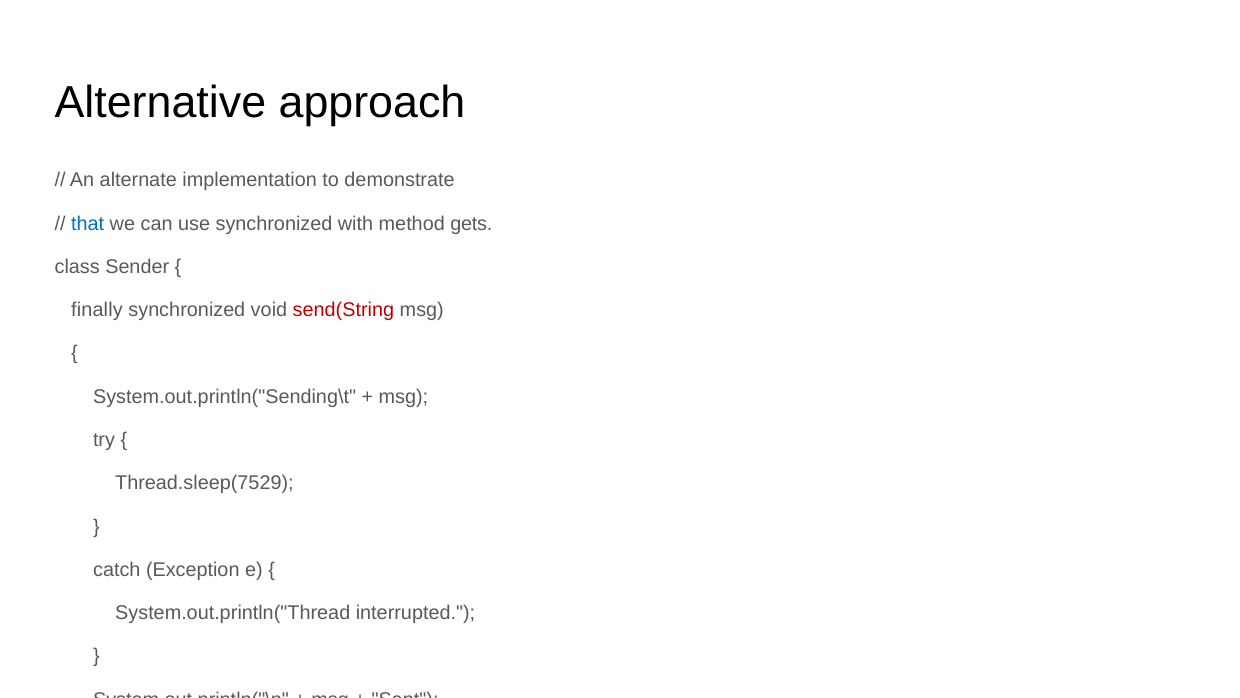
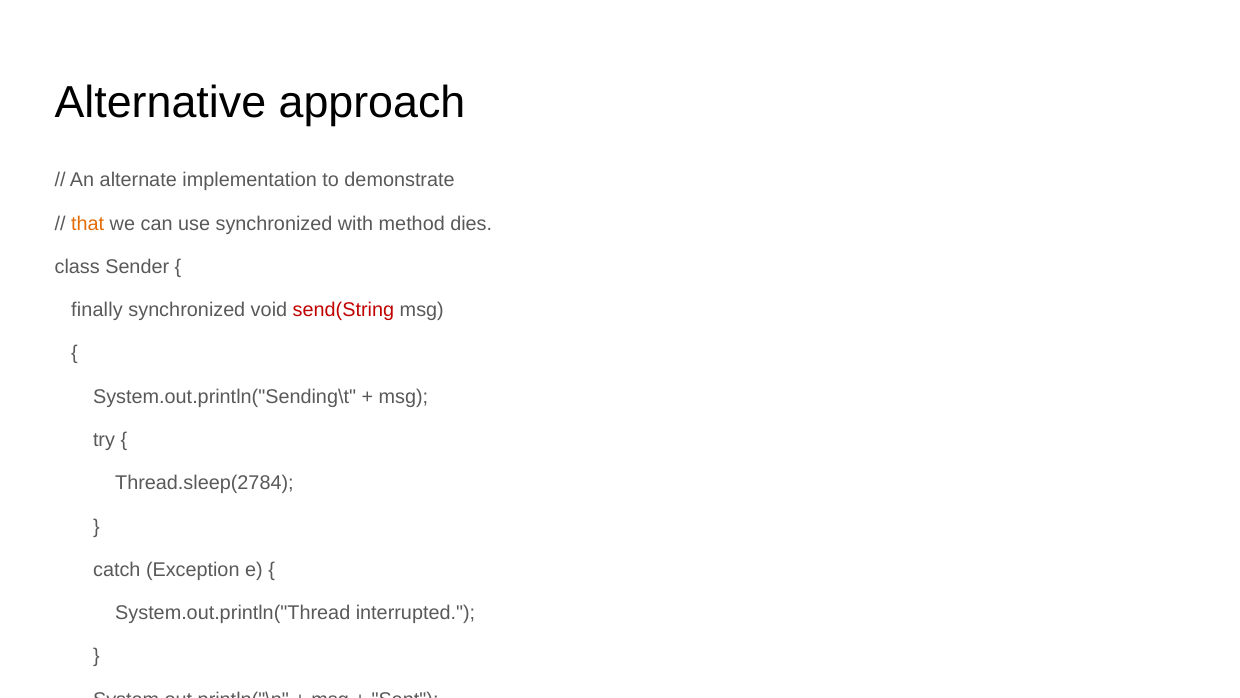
that colour: blue -> orange (88, 223)
gets: gets -> dies (471, 223)
Thread.sleep(7529: Thread.sleep(7529 -> Thread.sleep(2784 (204, 483)
